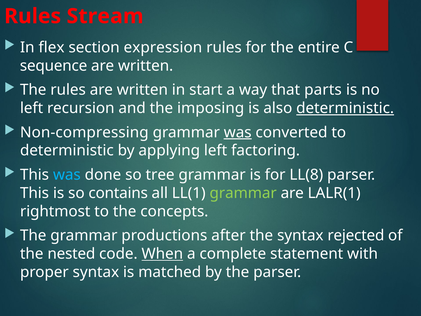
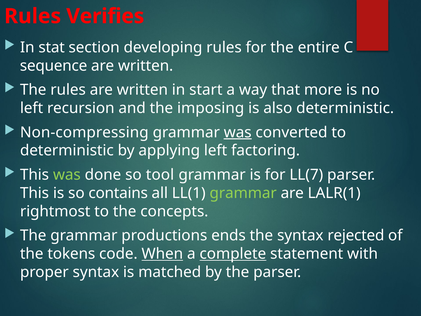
Stream: Stream -> Verifies (105, 16)
flex: flex -> stat (52, 47)
expression: expression -> developing (163, 47)
parts: parts -> more (323, 90)
deterministic underline: present -> none (345, 108)
was colour: light blue -> light green (67, 175)
tree: tree -> tool (160, 175)
LL(8: LL(8 -> LL(7 (306, 175)
after: after -> ends (229, 235)
nested: nested -> tokens (71, 254)
complete underline: none -> present (233, 254)
